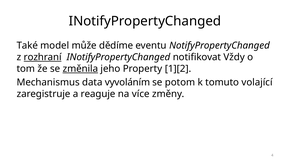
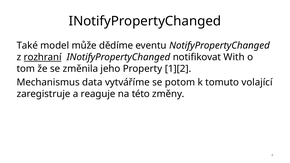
Vždy: Vždy -> With (234, 57)
změnila underline: present -> none (80, 69)
vyvoláním: vyvoláním -> vytváříme (127, 82)
více: více -> této (141, 94)
